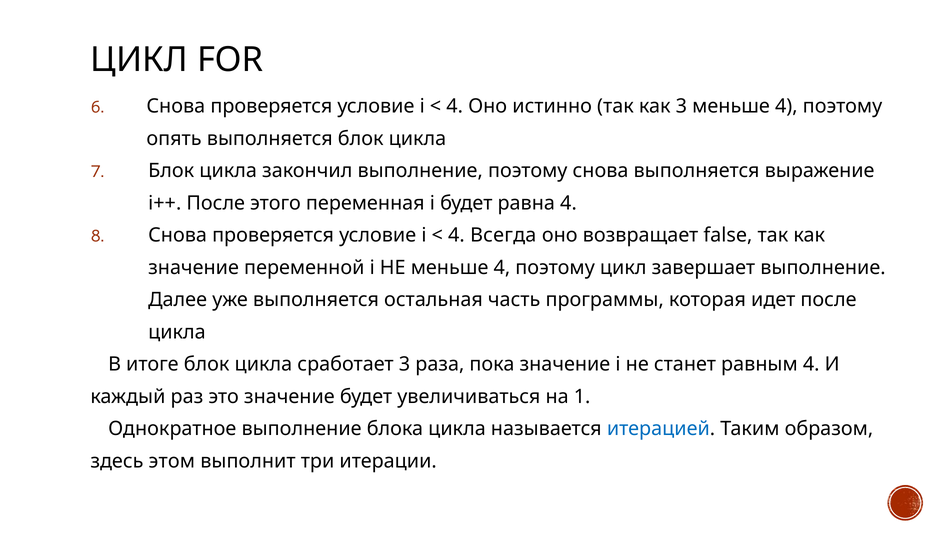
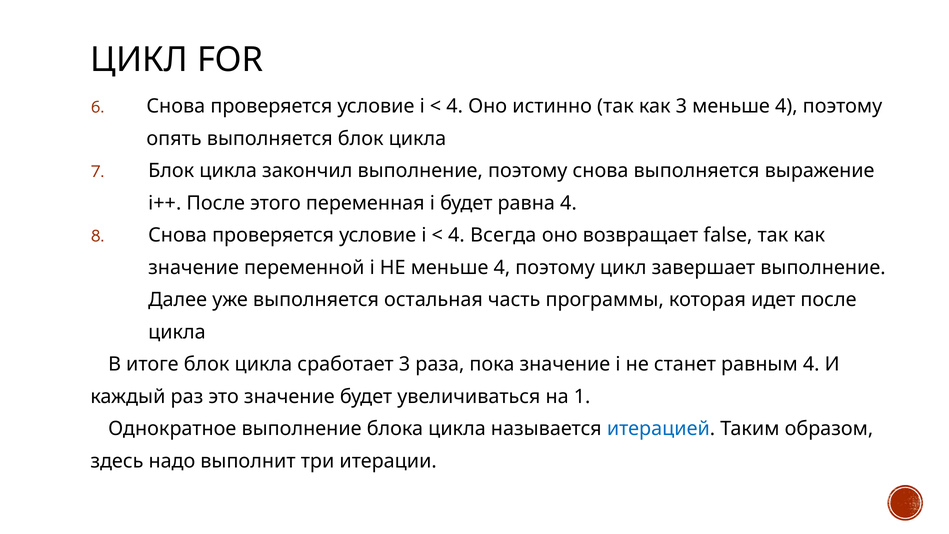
этом: этом -> надо (172, 461)
